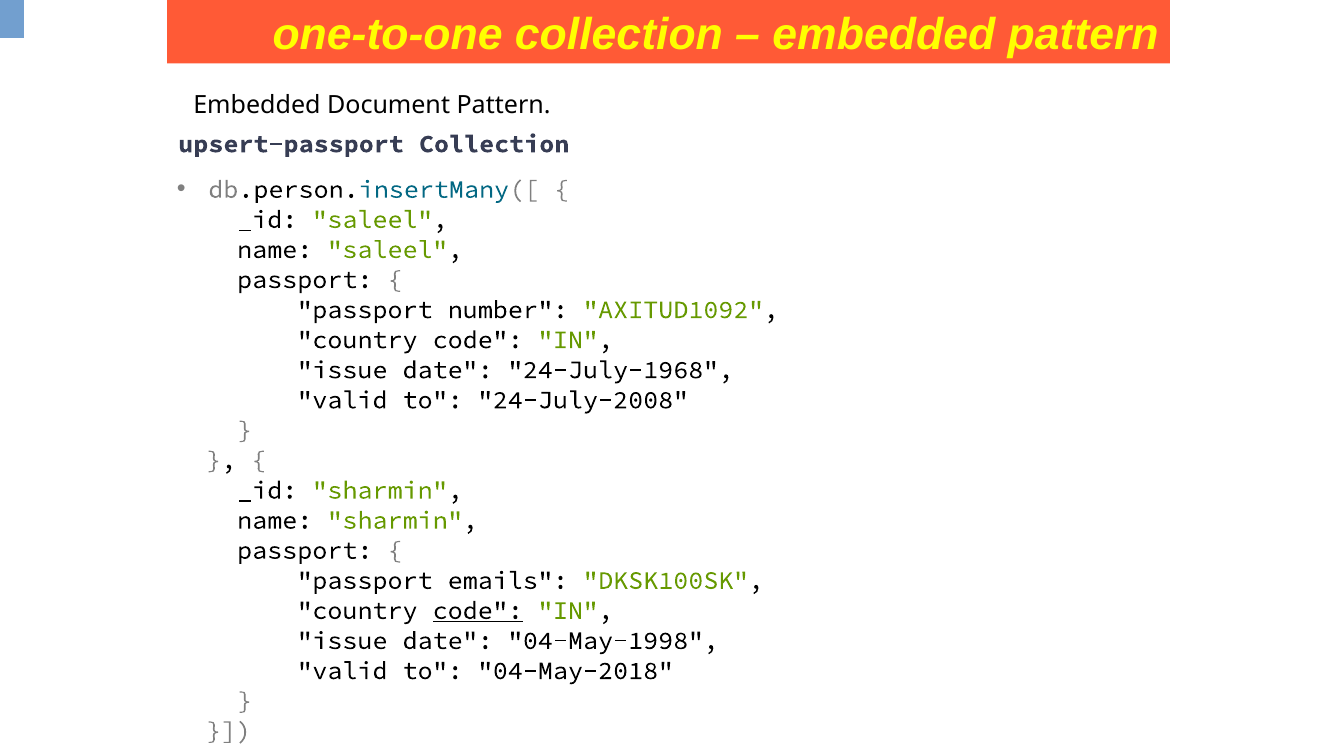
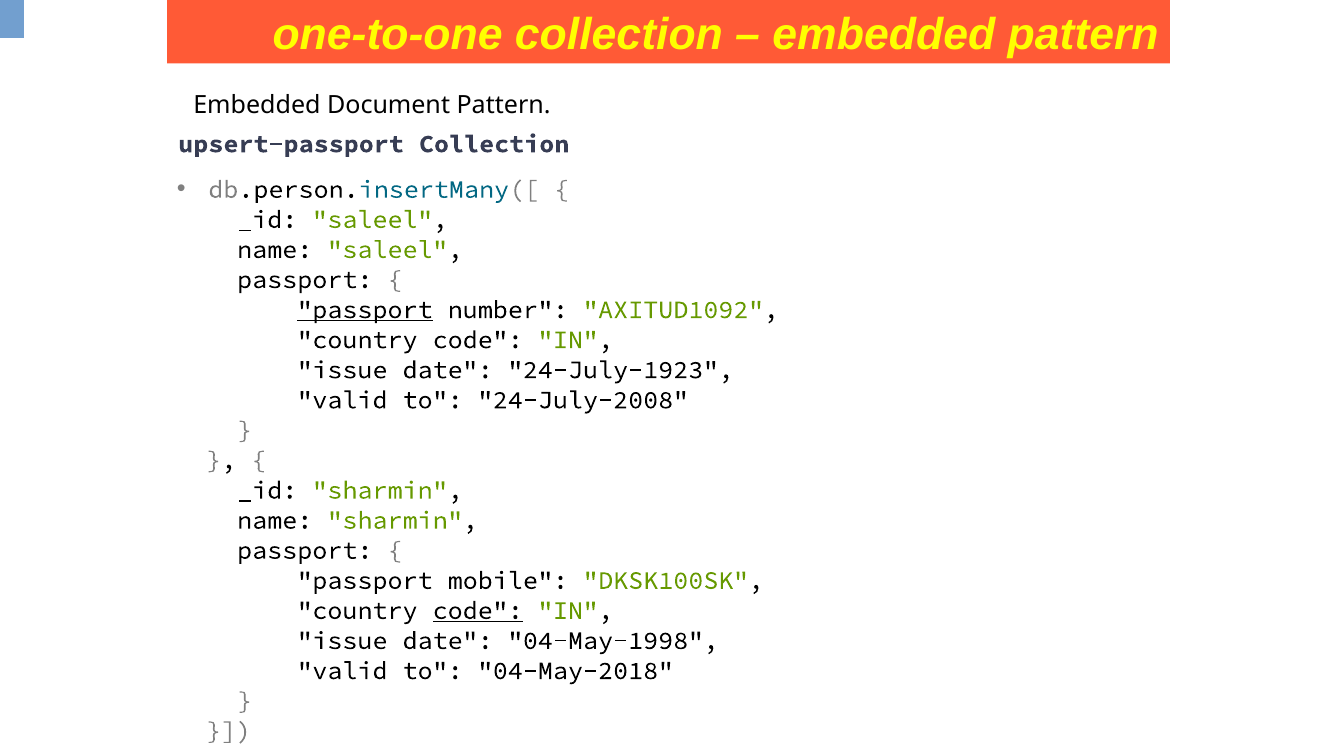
passport underline: none -> present (365, 310)
24-July-1968: 24-July-1968 -> 24-July-1923 (621, 370)
emails: emails -> mobile (508, 581)
